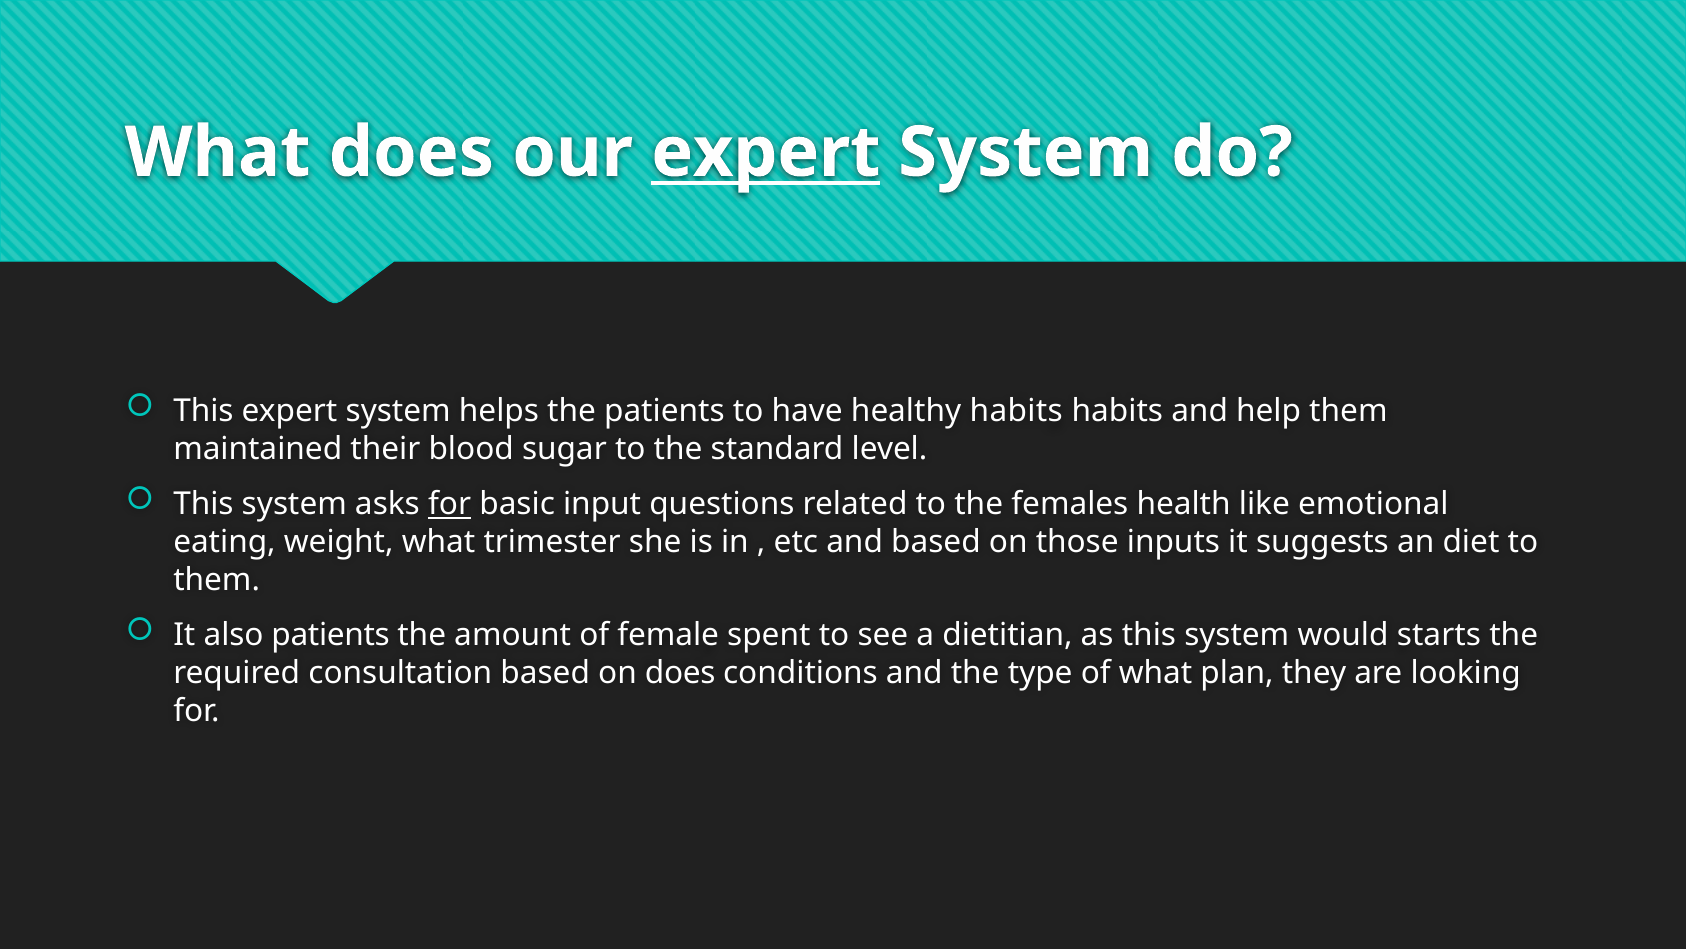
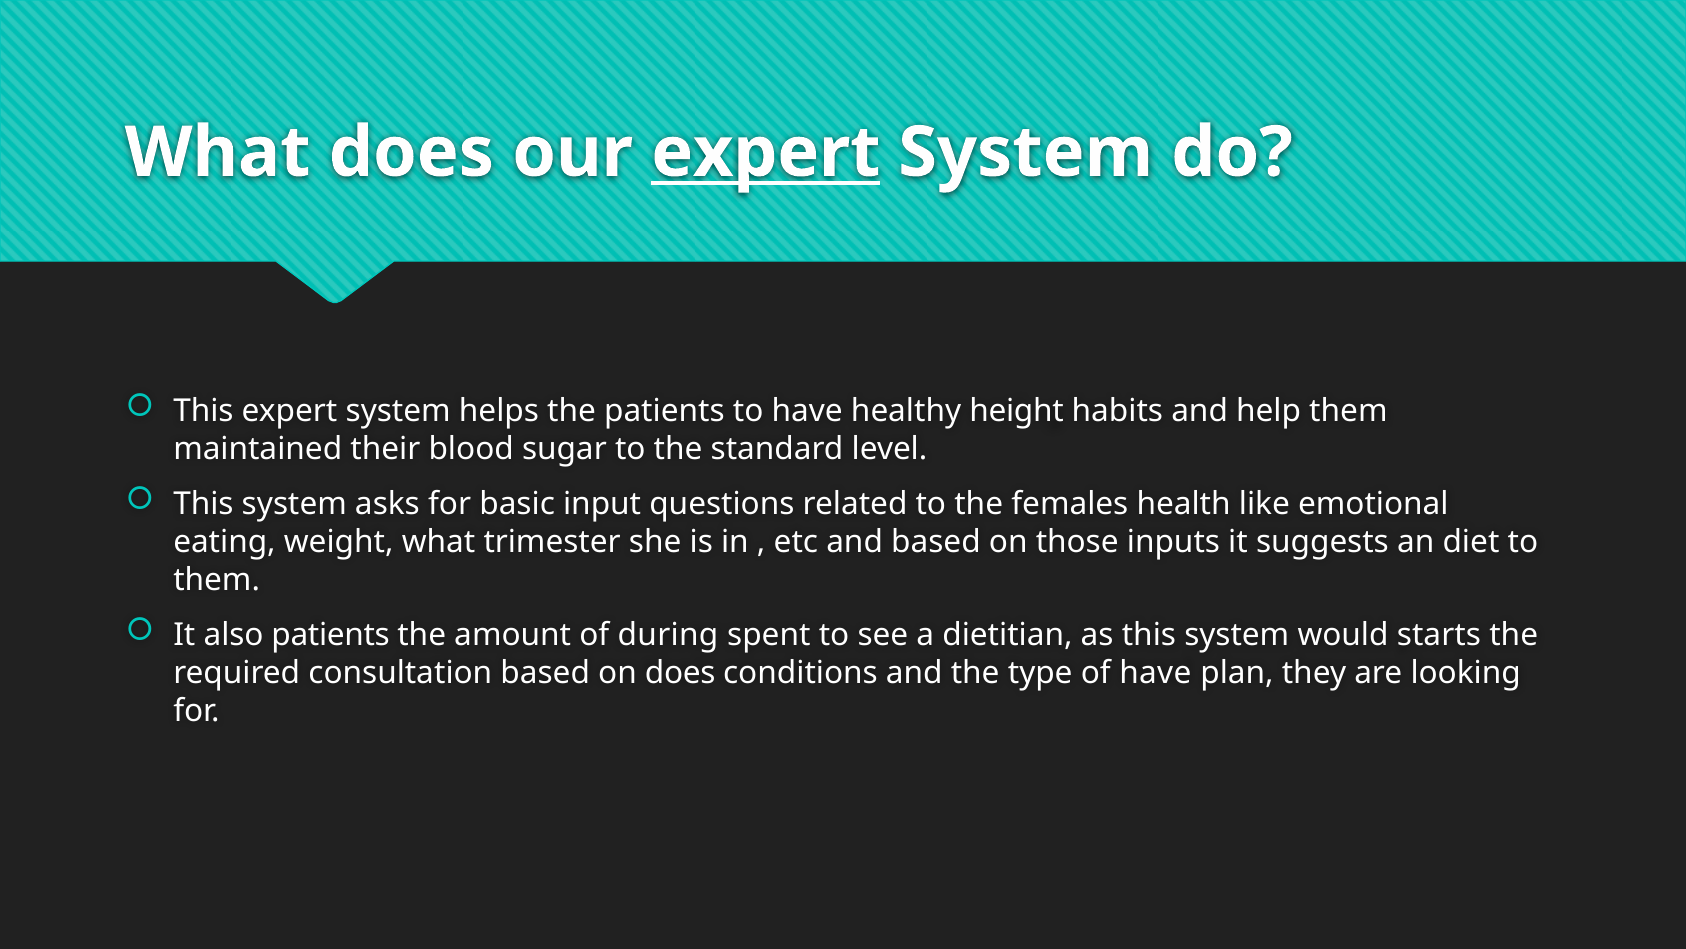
healthy habits: habits -> height (1017, 411)
for underline: present -> none (450, 504)
female: female -> during (668, 635)
of what: what -> have (1155, 673)
